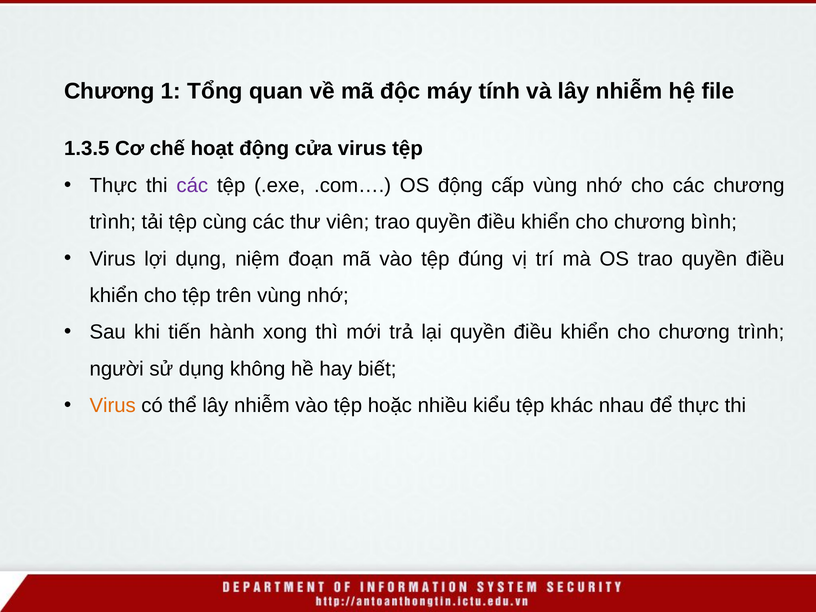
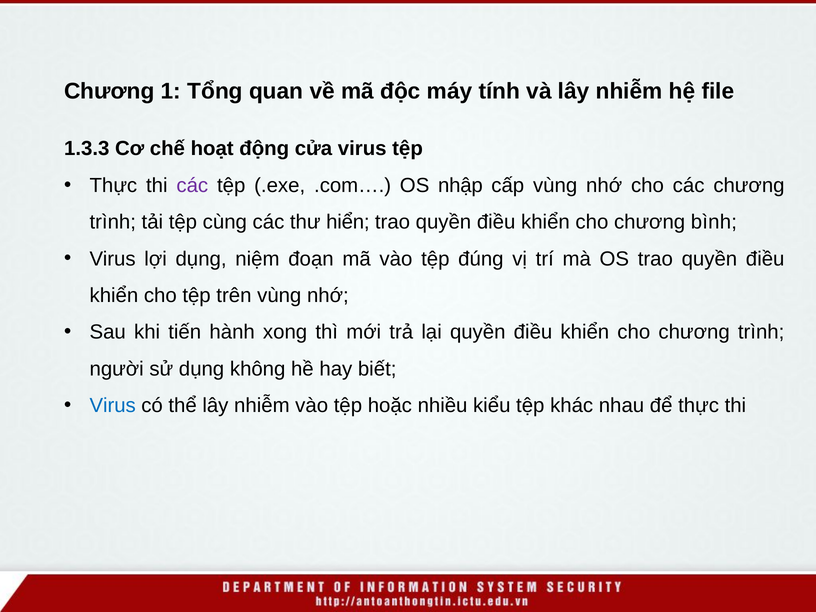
1.3.5: 1.3.5 -> 1.3.3 (87, 149)
OS động: động -> nhập (460, 185)
viên: viên -> hiển (348, 222)
Virus colour: orange -> blue (113, 406)
